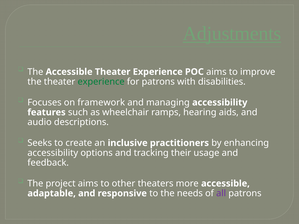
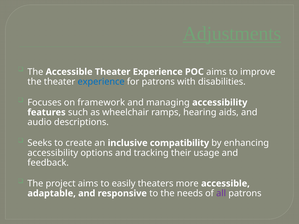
experience colour: green -> blue (101, 82)
practitioners: practitioners -> compatibility (179, 143)
other: other -> easily (124, 184)
